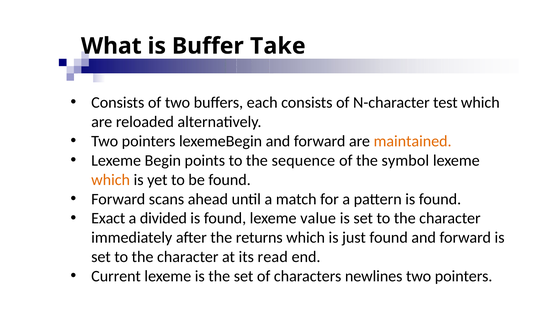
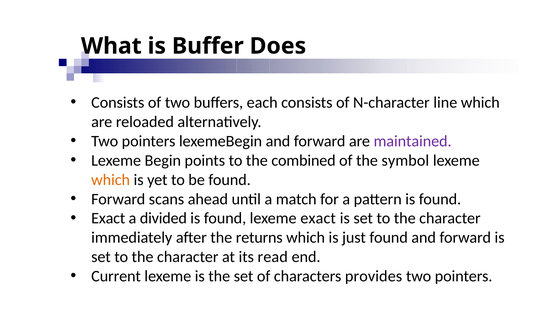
Take: Take -> Does (278, 46)
test: test -> line (445, 103)
maintained colour: orange -> purple (413, 141)
sequence: sequence -> combined (304, 160)
lexeme value: value -> exact (318, 218)
newlines: newlines -> provides (374, 276)
